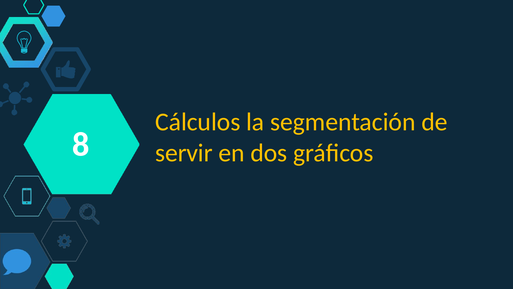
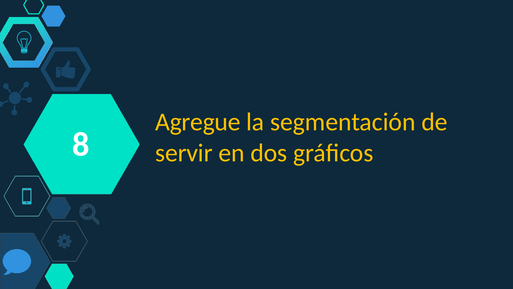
Cálculos: Cálculos -> Agregue (198, 122)
